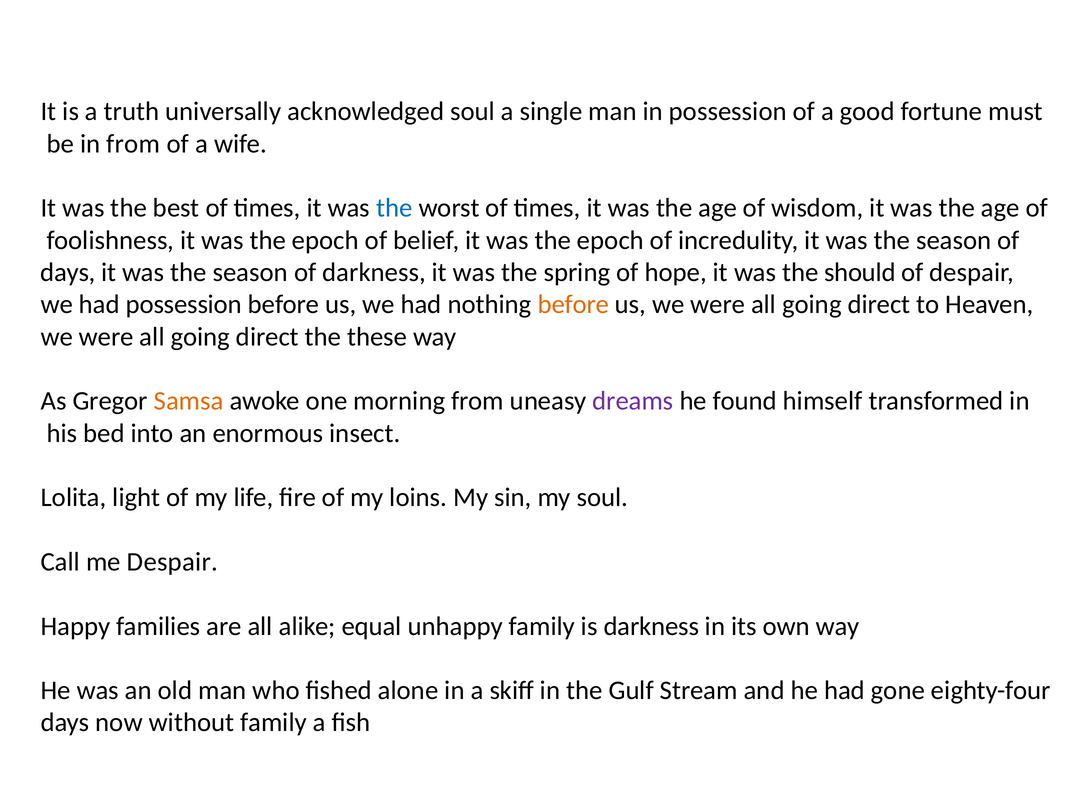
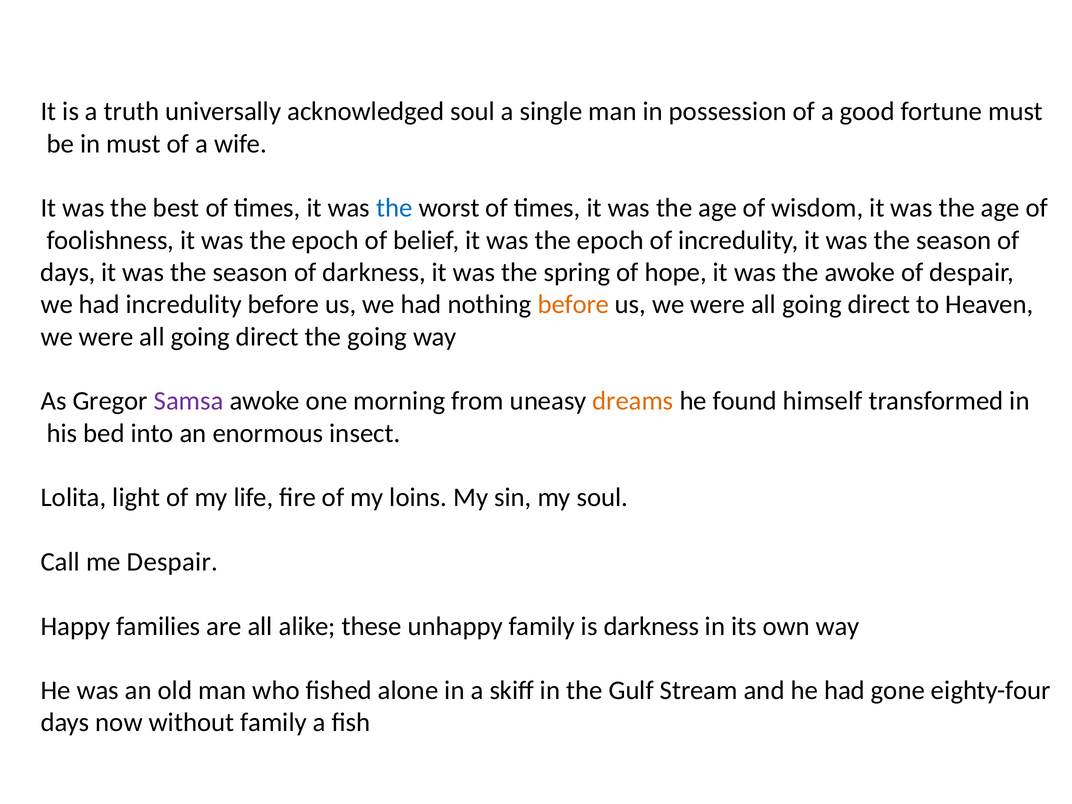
in from: from -> must (134, 144)
the should: should -> awoke (860, 272)
had possession: possession -> incredulity (184, 305)
the these: these -> going (377, 337)
Samsa colour: orange -> purple (189, 401)
dreams colour: purple -> orange (633, 401)
equal: equal -> these (372, 626)
